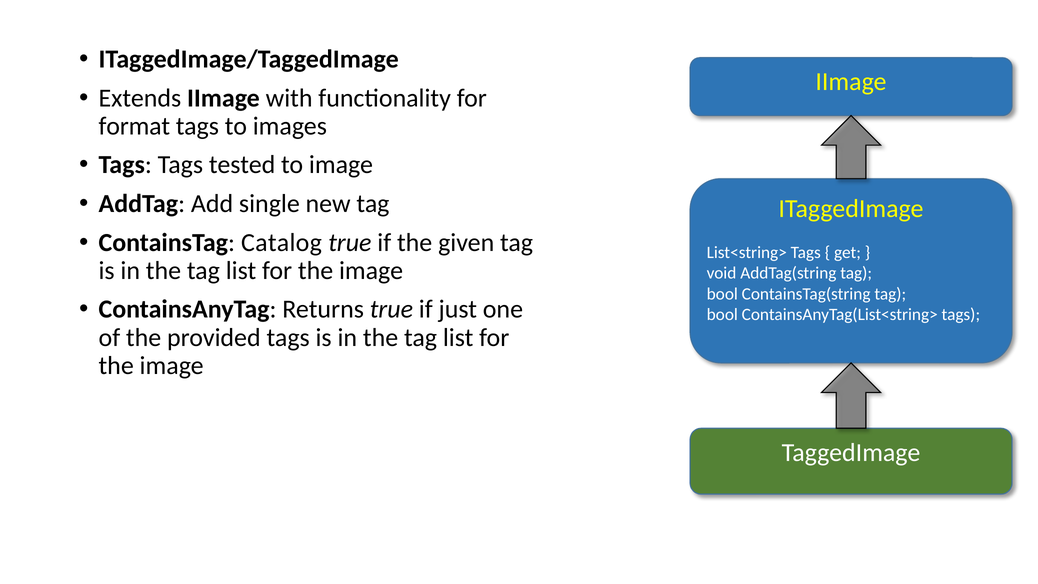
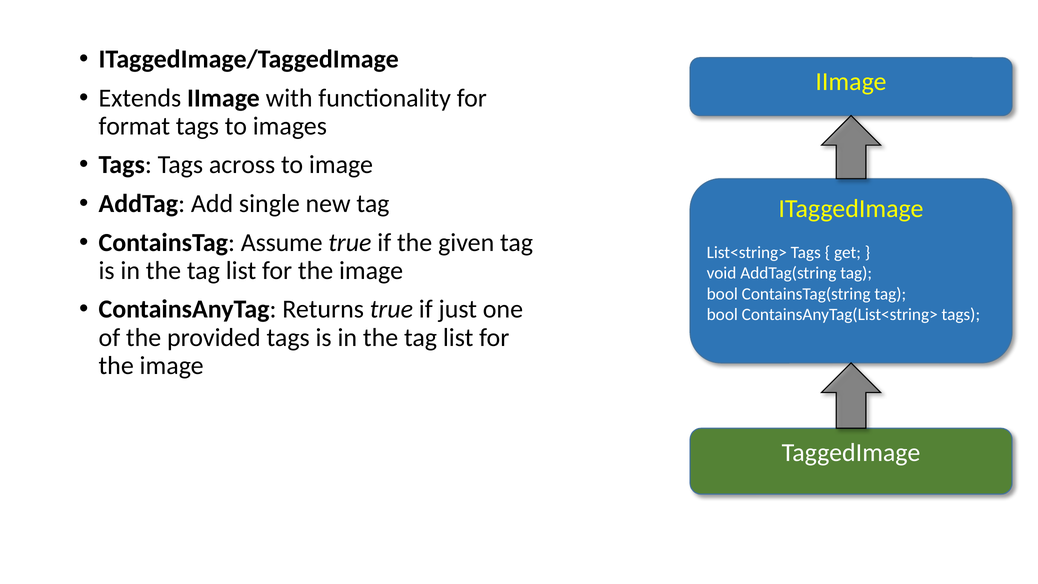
tested: tested -> across (242, 165)
Catalog: Catalog -> Assume (282, 243)
